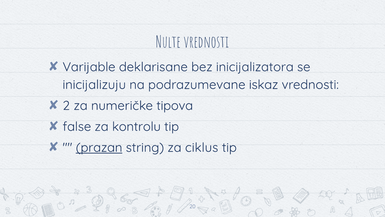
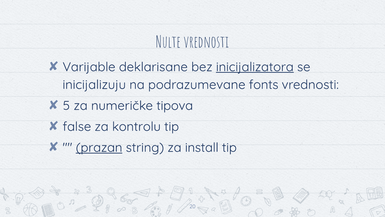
inicijalizatora underline: none -> present (255, 67)
iskaz: iskaz -> fonts (264, 85)
2: 2 -> 5 (66, 105)
ciklus: ciklus -> install (202, 147)
